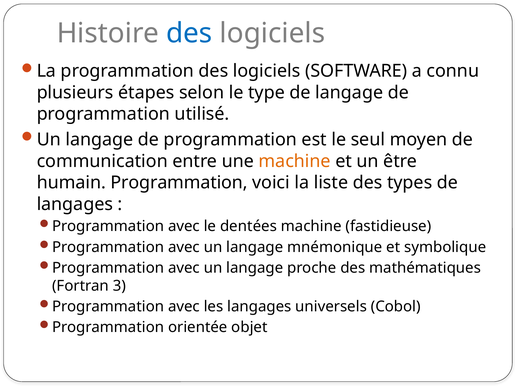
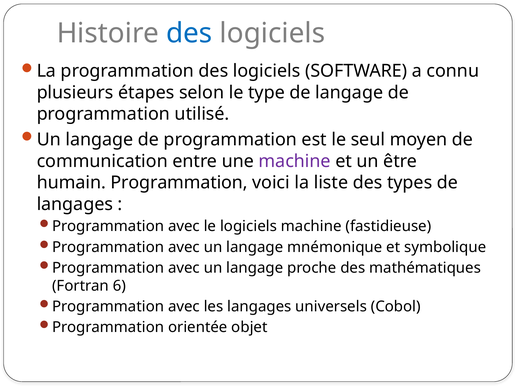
machine colour: orange -> purple (295, 161)
le dentées: dentées -> logiciels (249, 226)
3: 3 -> 6 (119, 286)
